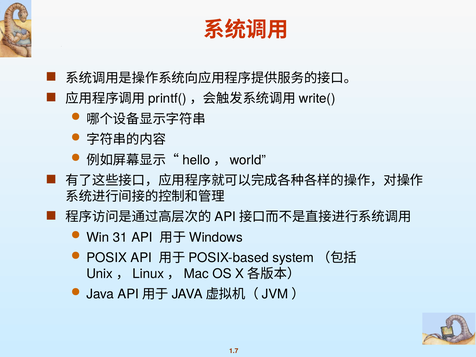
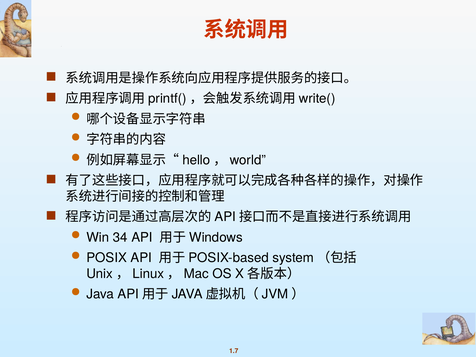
31: 31 -> 34 (120, 237)
